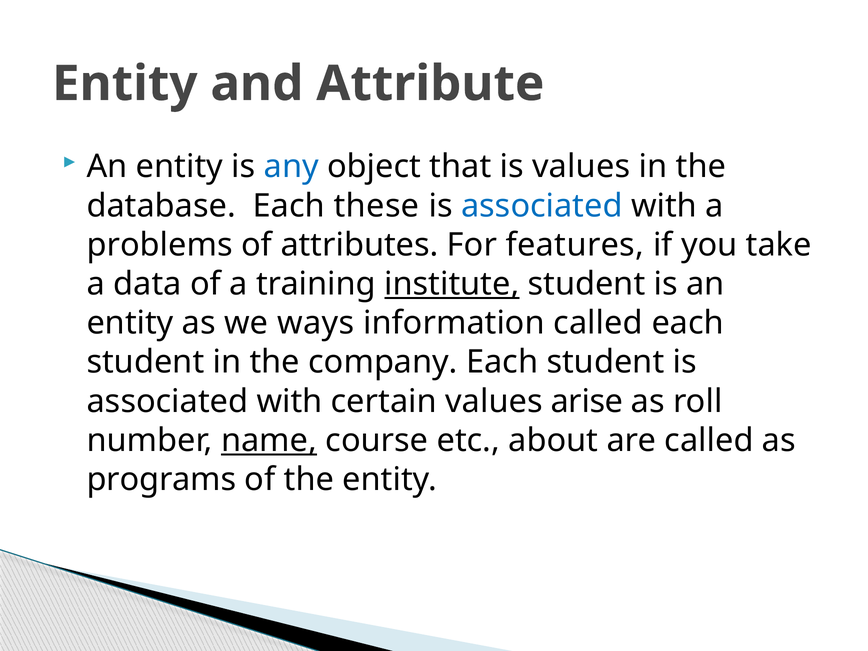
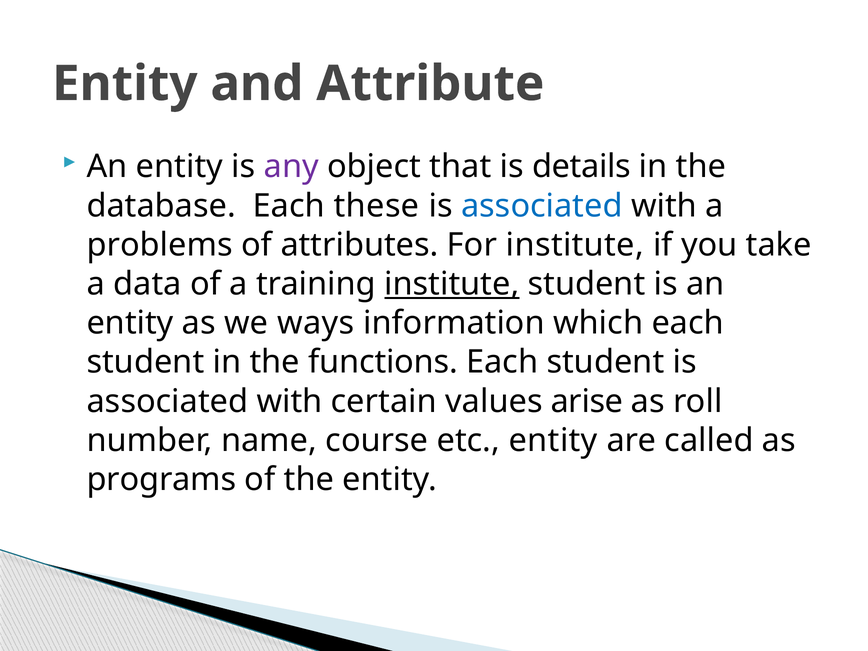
any colour: blue -> purple (291, 167)
is values: values -> details (581, 167)
For features: features -> institute (575, 245)
information called: called -> which (598, 323)
company: company -> functions (383, 362)
name underline: present -> none (269, 440)
etc about: about -> entity (553, 440)
